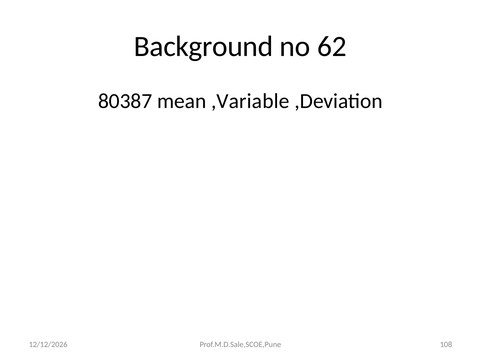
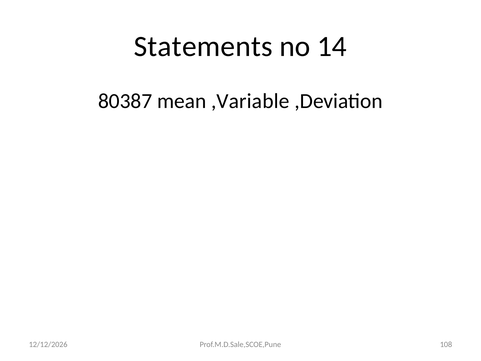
Background: Background -> Statements (203, 47)
62: 62 -> 14 (332, 47)
